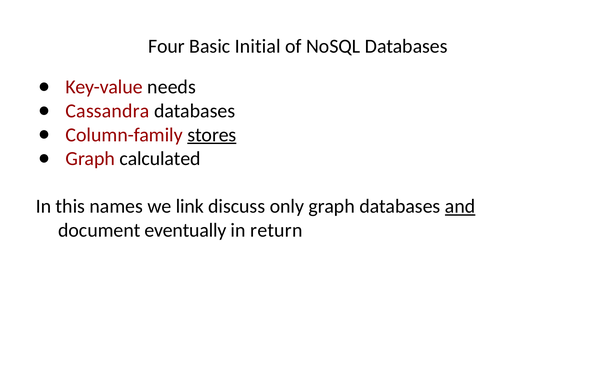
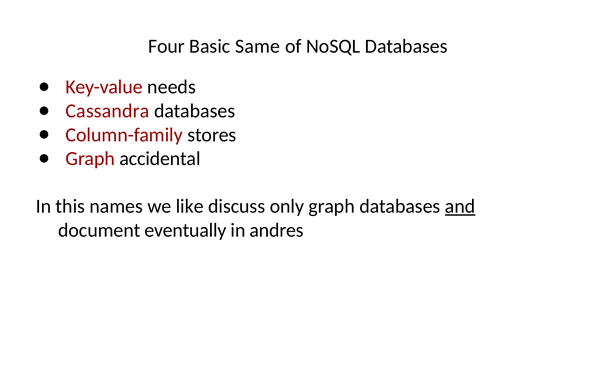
Initial: Initial -> Same (258, 46)
stores underline: present -> none (212, 135)
calculated: calculated -> accidental (160, 158)
link: link -> like (190, 206)
return: return -> andres (277, 230)
